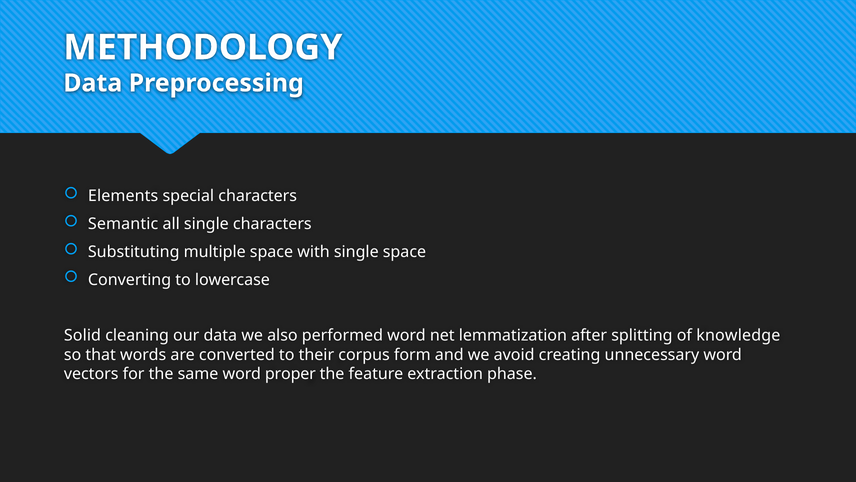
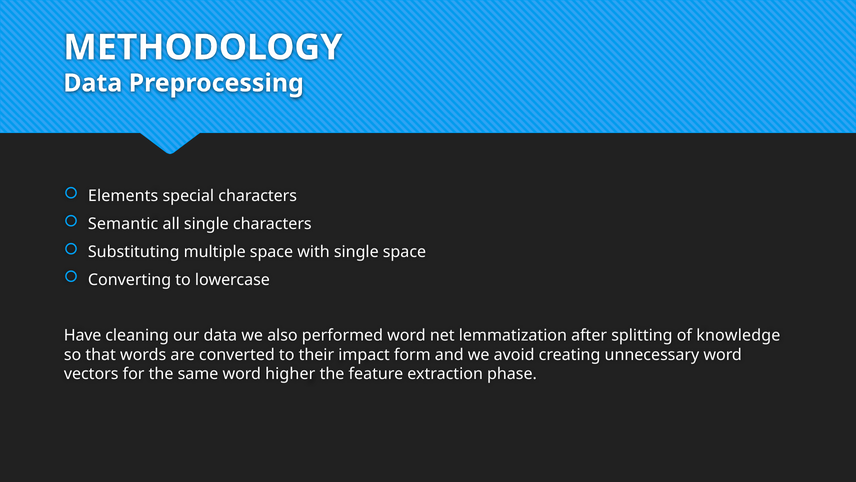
Solid: Solid -> Have (83, 335)
corpus: corpus -> impact (364, 354)
proper: proper -> higher (290, 374)
